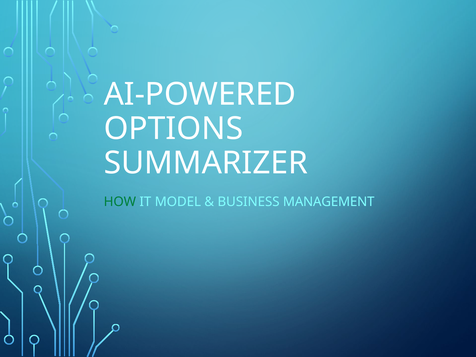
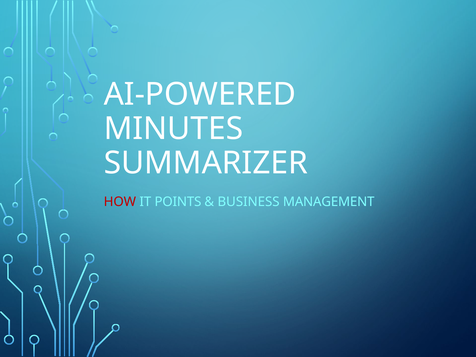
OPTIONS: OPTIONS -> MINUTES (173, 129)
HOW colour: green -> red (120, 202)
MODEL: MODEL -> POINTS (178, 202)
